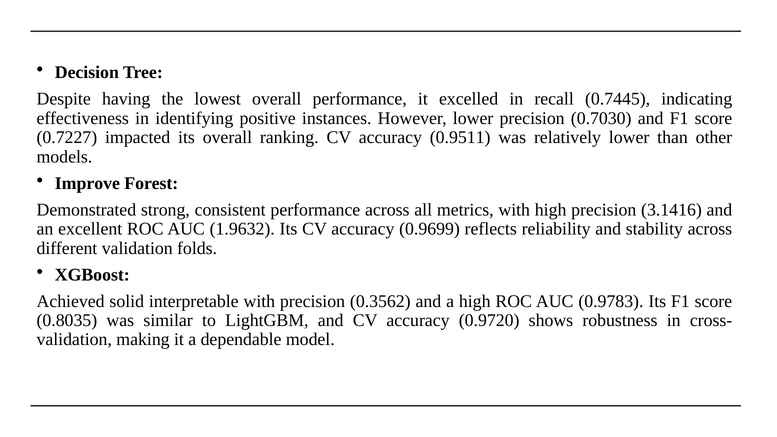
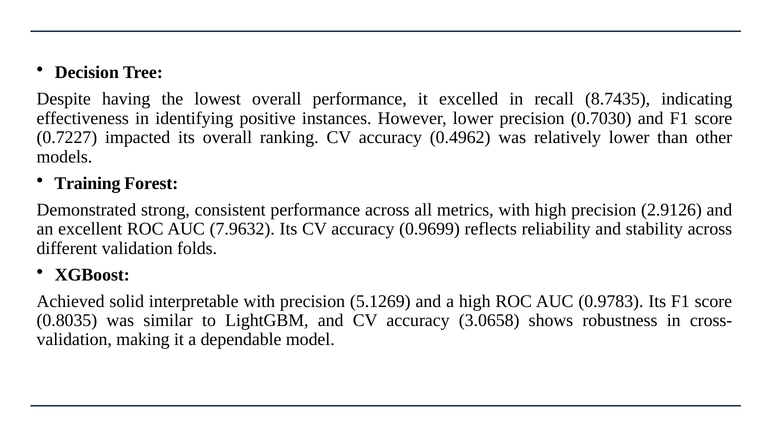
0.7445: 0.7445 -> 8.7435 (618, 99)
0.9511: 0.9511 -> 0.4962 (460, 138)
Improve: Improve -> Training (87, 183)
3.1416: 3.1416 -> 2.9126 (671, 210)
1.9632: 1.9632 -> 7.9632 (242, 229)
0.3562: 0.3562 -> 5.1269 (380, 301)
0.9720: 0.9720 -> 3.0658 (489, 320)
